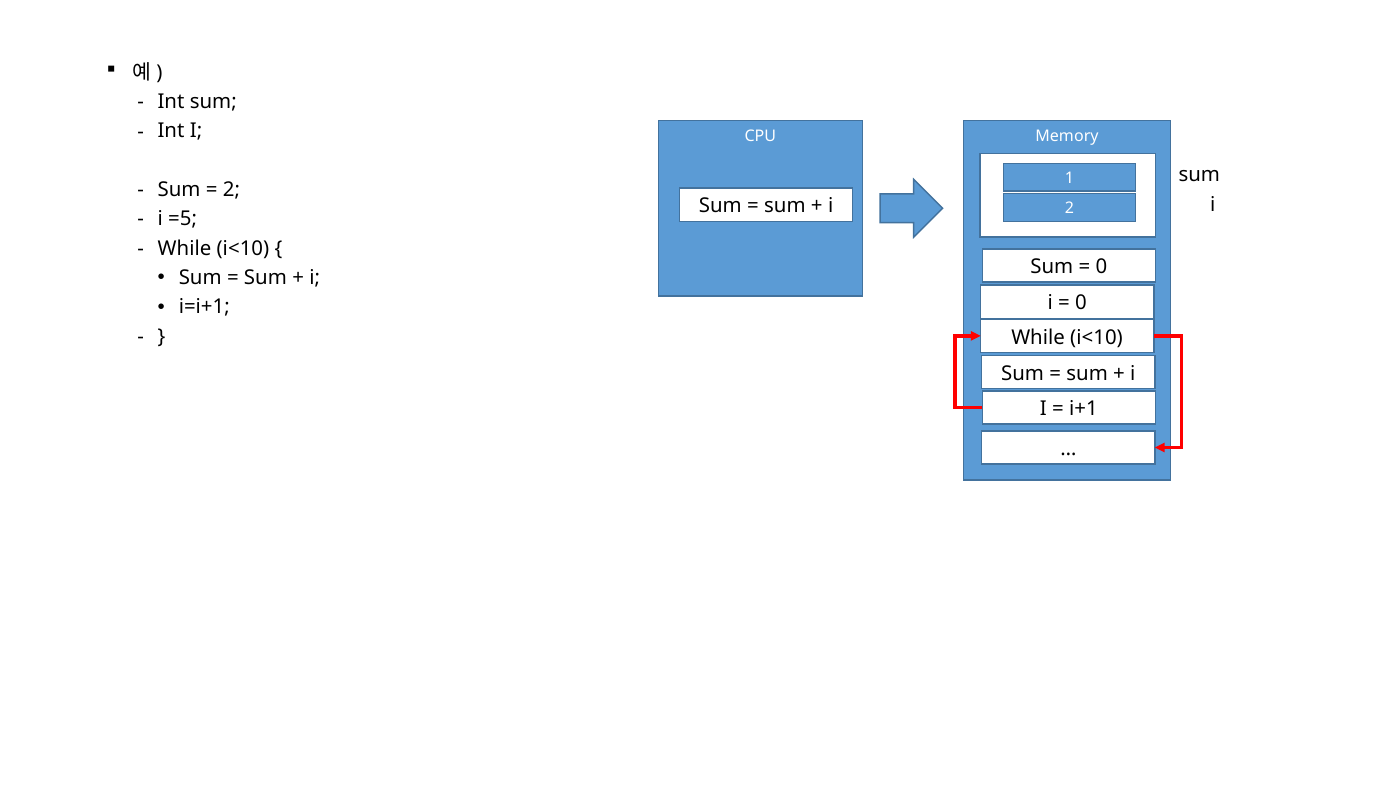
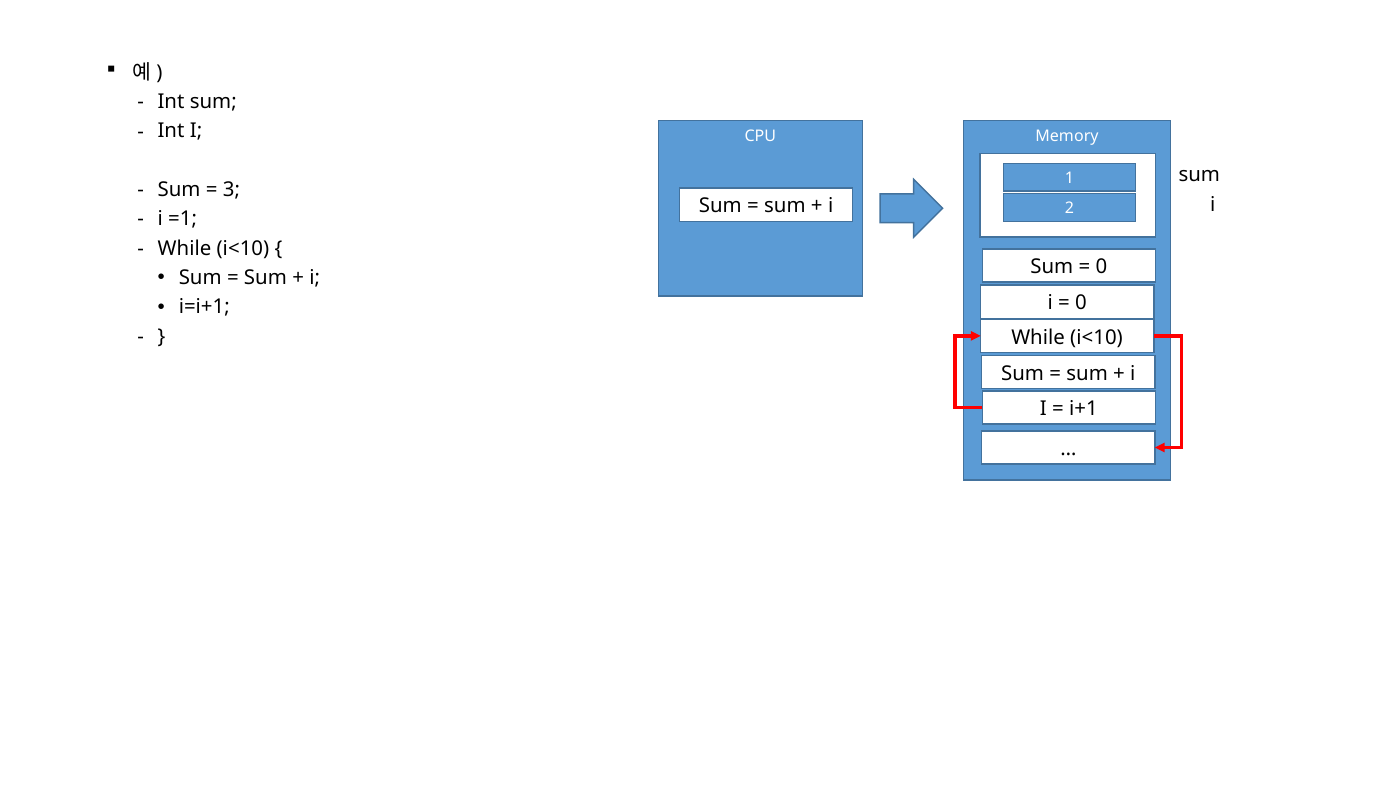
2: 2 -> 3 (231, 190)
=5: =5 -> =1 (183, 219)
